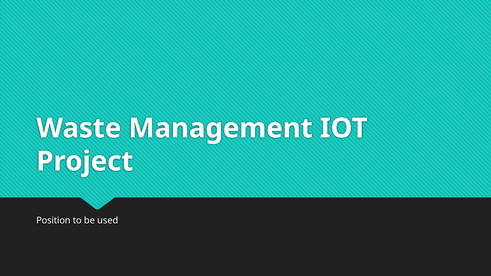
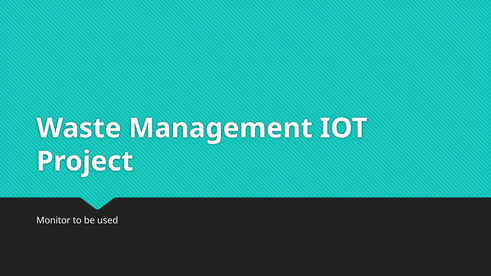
Position: Position -> Monitor (53, 221)
